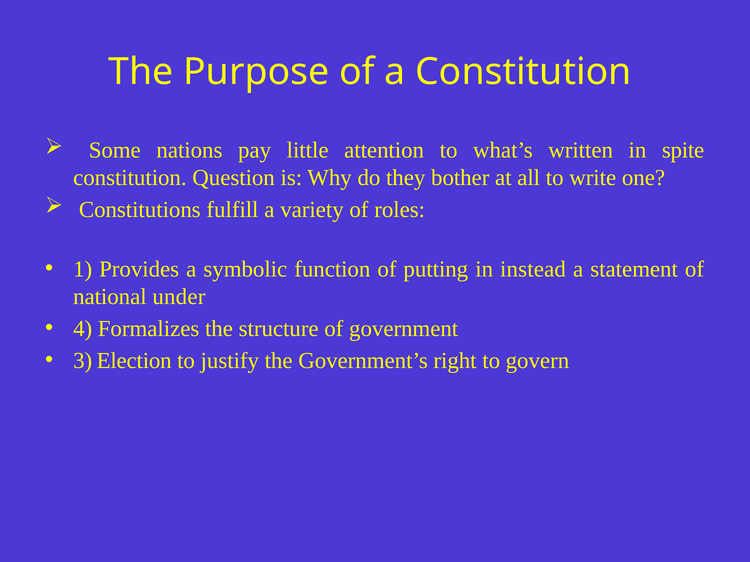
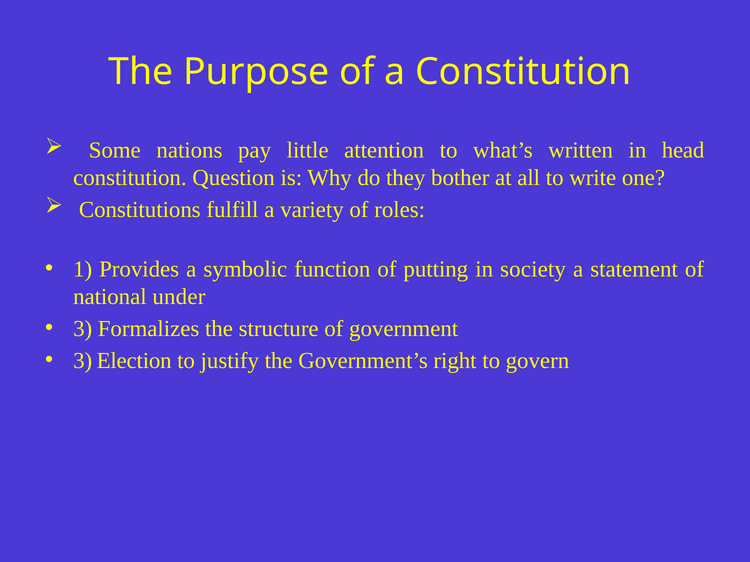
spite: spite -> head (683, 150)
instead: instead -> society (533, 269)
4: 4 -> 3 (83, 329)
